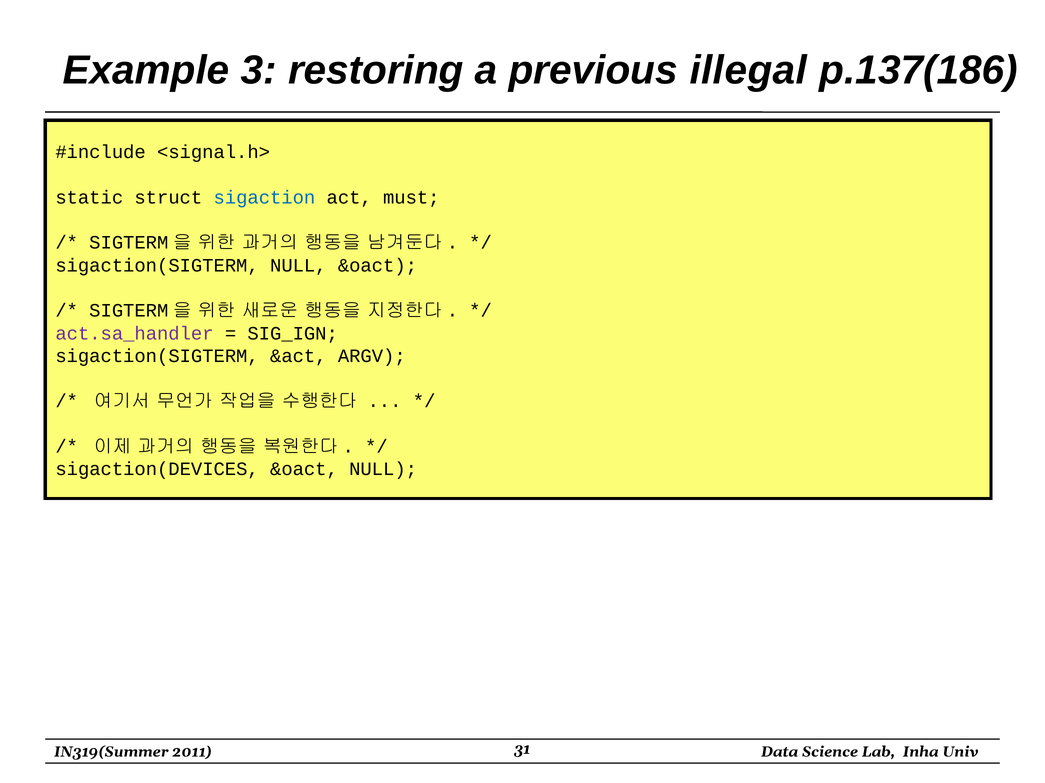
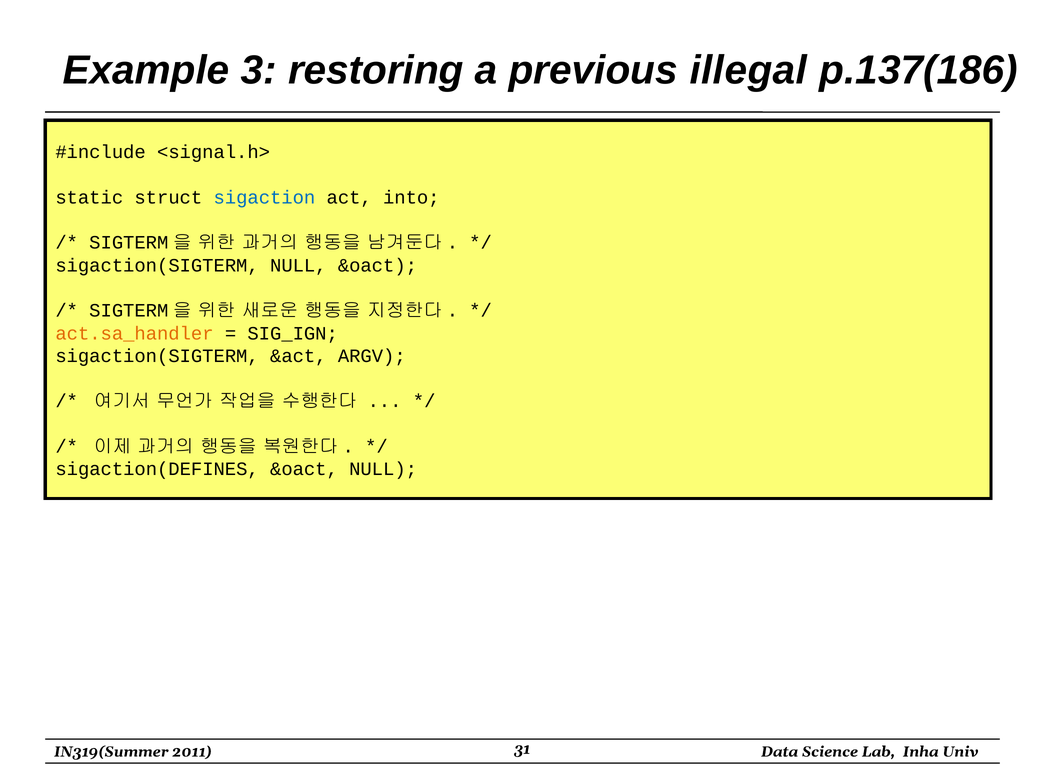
must: must -> into (411, 198)
act.sa_handler colour: purple -> orange (135, 334)
sigaction(DEVICES: sigaction(DEVICES -> sigaction(DEFINES (157, 470)
